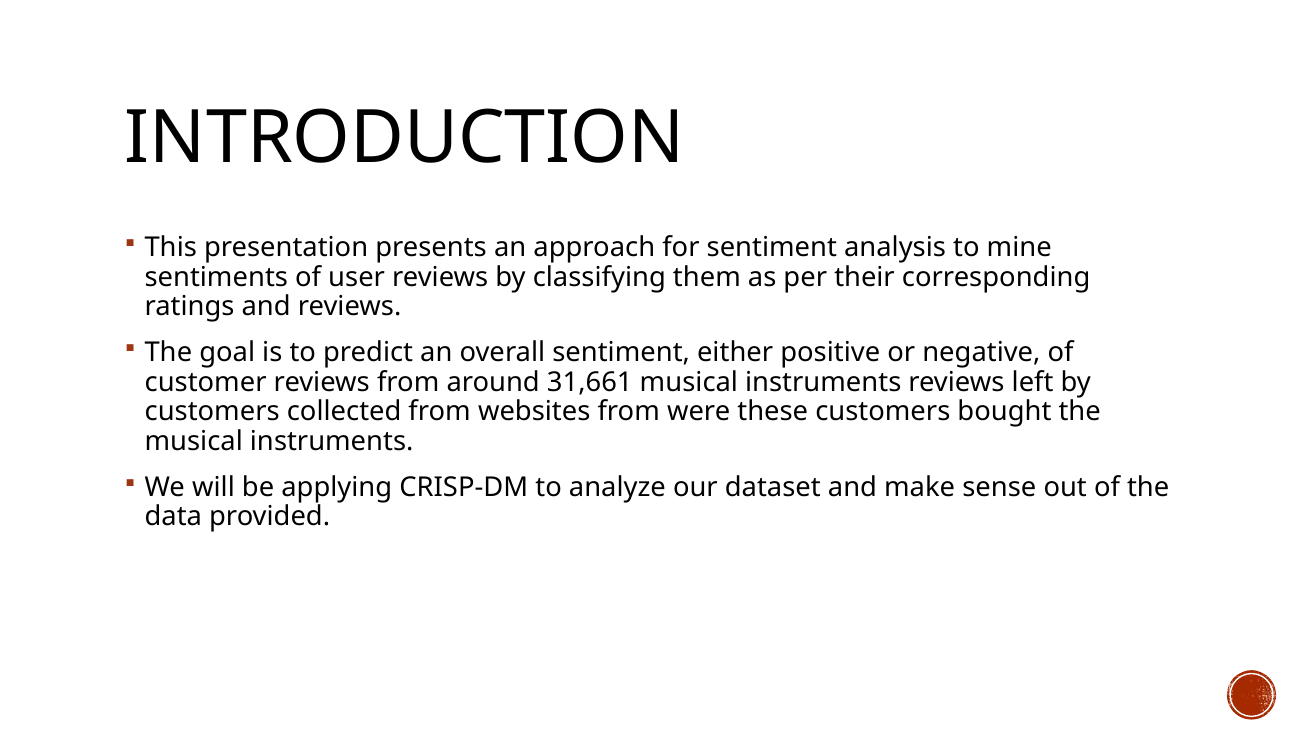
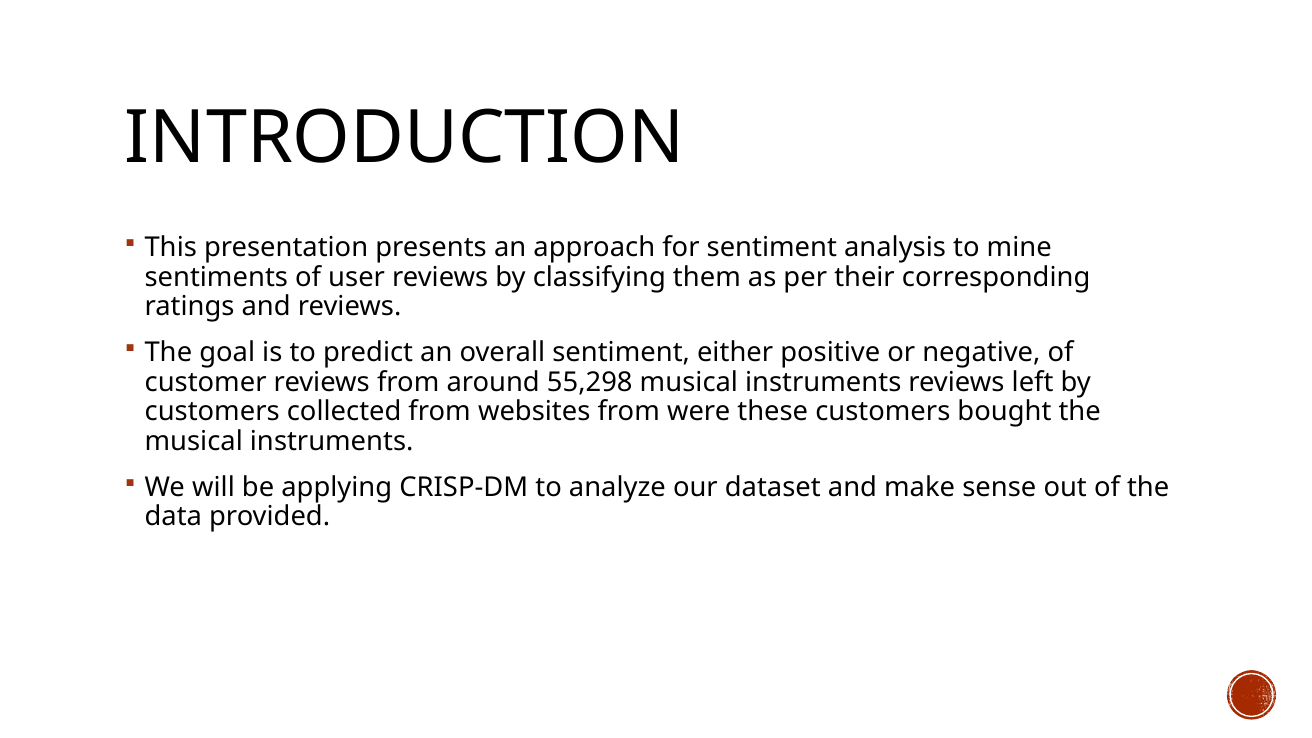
31,661: 31,661 -> 55,298 (590, 382)
